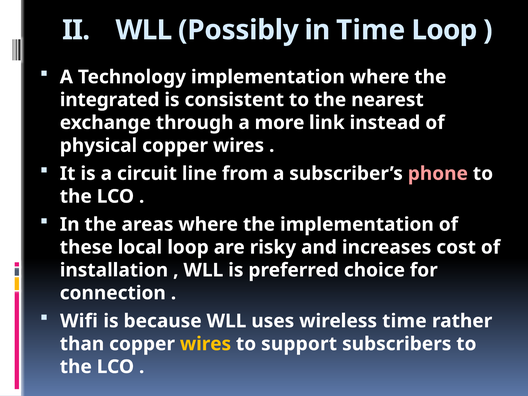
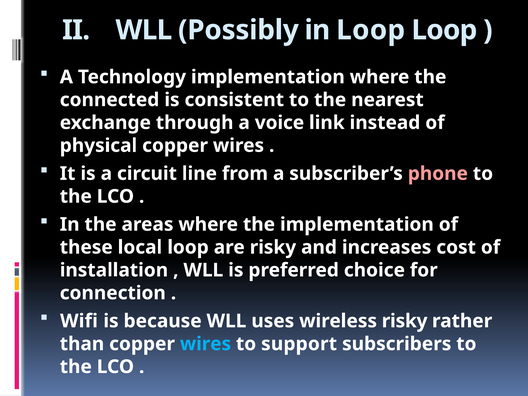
in Time: Time -> Loop (371, 30)
integrated: integrated -> connected (110, 100)
more: more -> voice (279, 123)
wireless time: time -> risky (405, 321)
wires colour: yellow -> light blue (205, 344)
